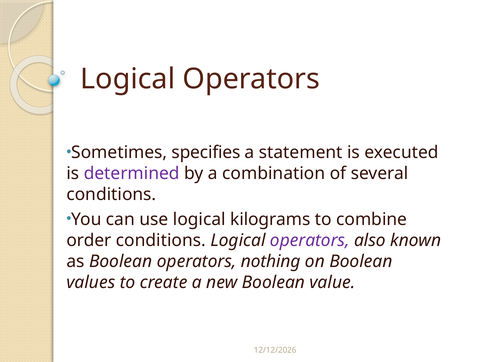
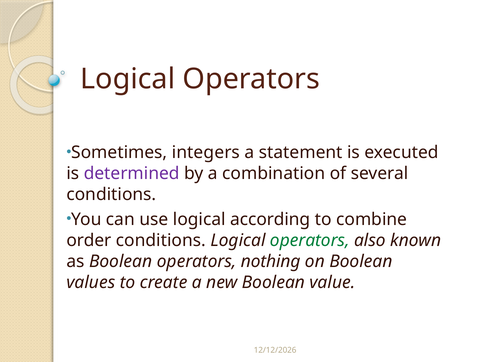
specifies: specifies -> integers (206, 152)
kilograms: kilograms -> according (270, 219)
operators colour: purple -> green (310, 240)
